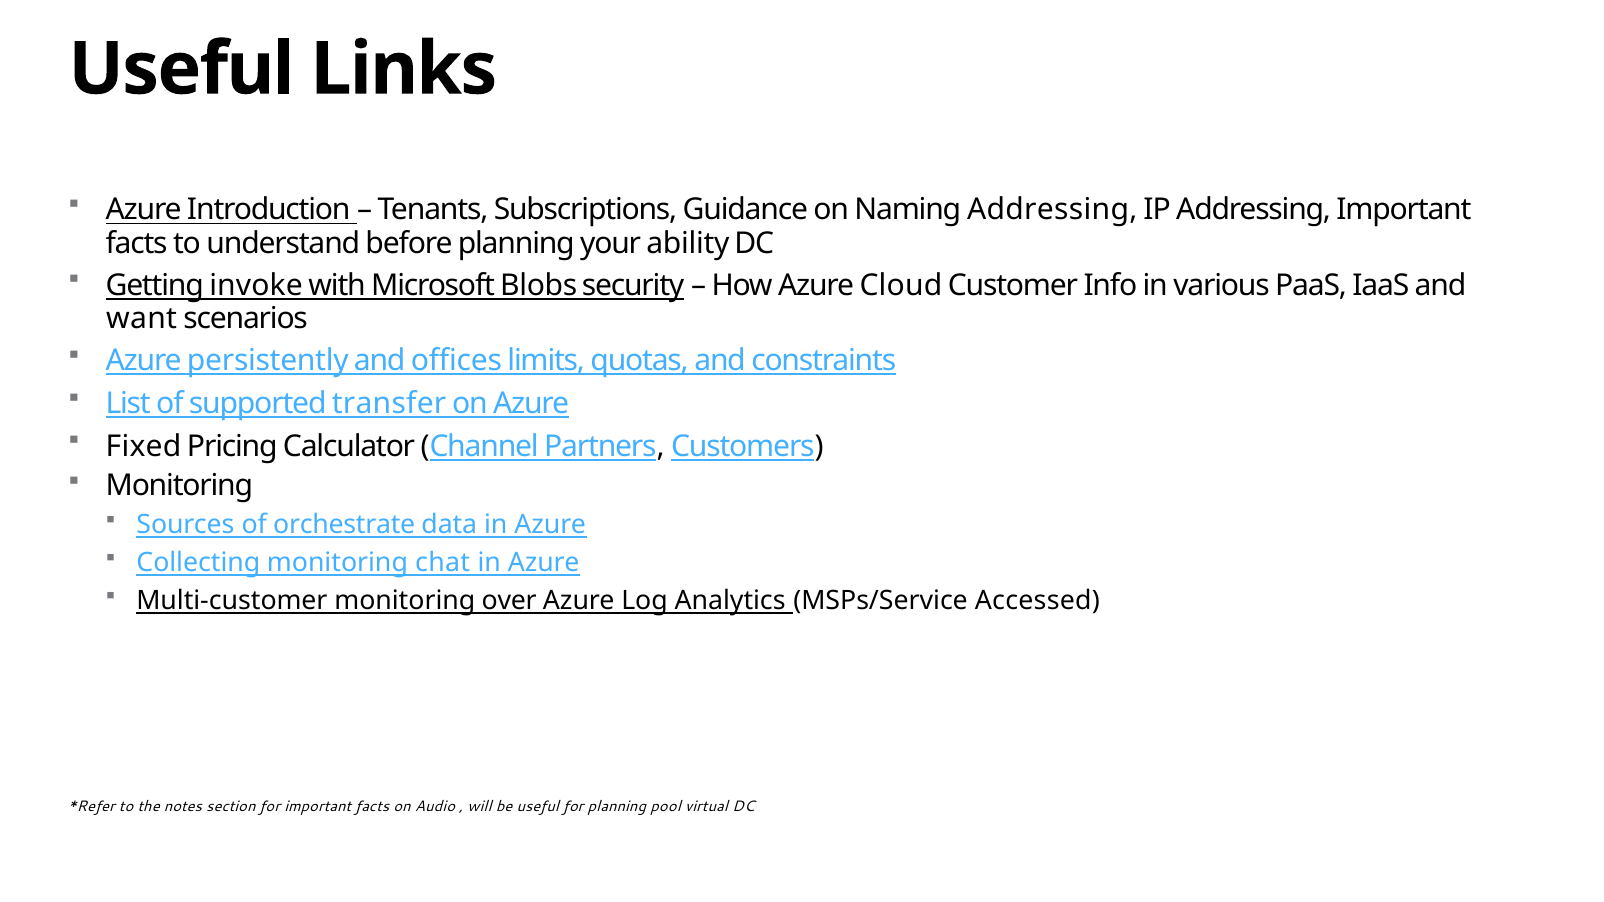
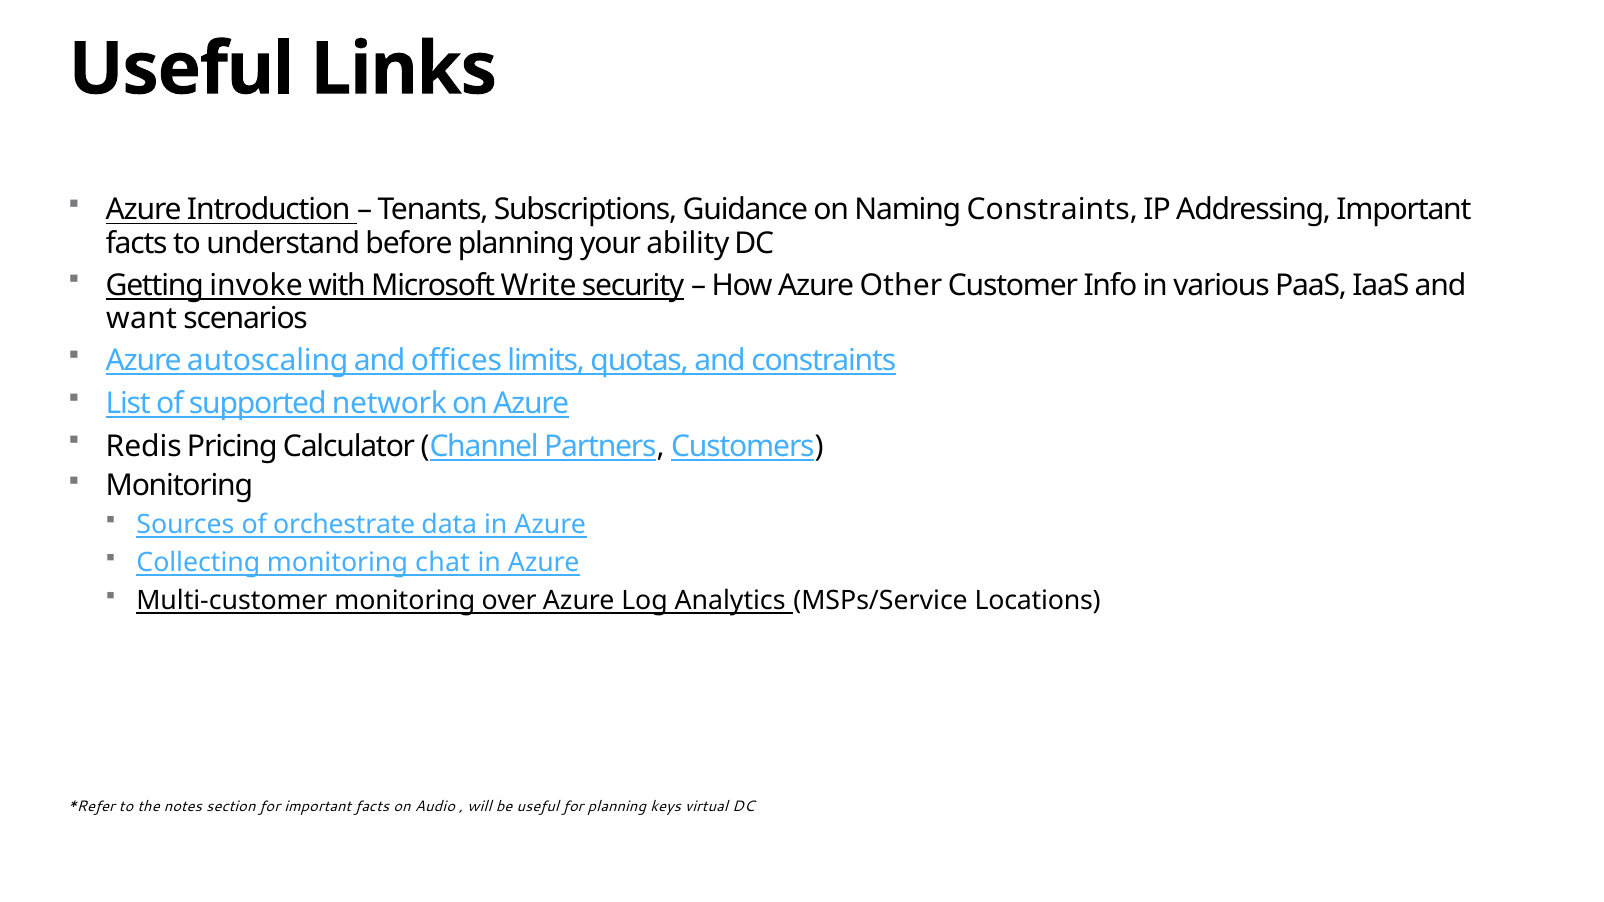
Naming Addressing: Addressing -> Constraints (1052, 210)
Blobs: Blobs -> Write (539, 285)
Cloud: Cloud -> Other (901, 285)
persistently: persistently -> autoscaling (268, 361)
transfer: transfer -> network (389, 404)
Fixed: Fixed -> Redis (144, 446)
Accessed: Accessed -> Locations (1038, 601)
pool: pool -> keys (666, 806)
